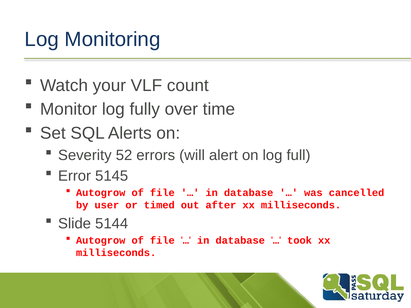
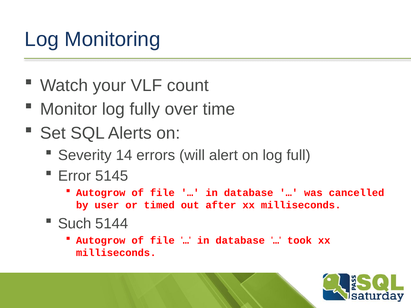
52: 52 -> 14 (124, 155)
Slide: Slide -> Such (75, 224)
